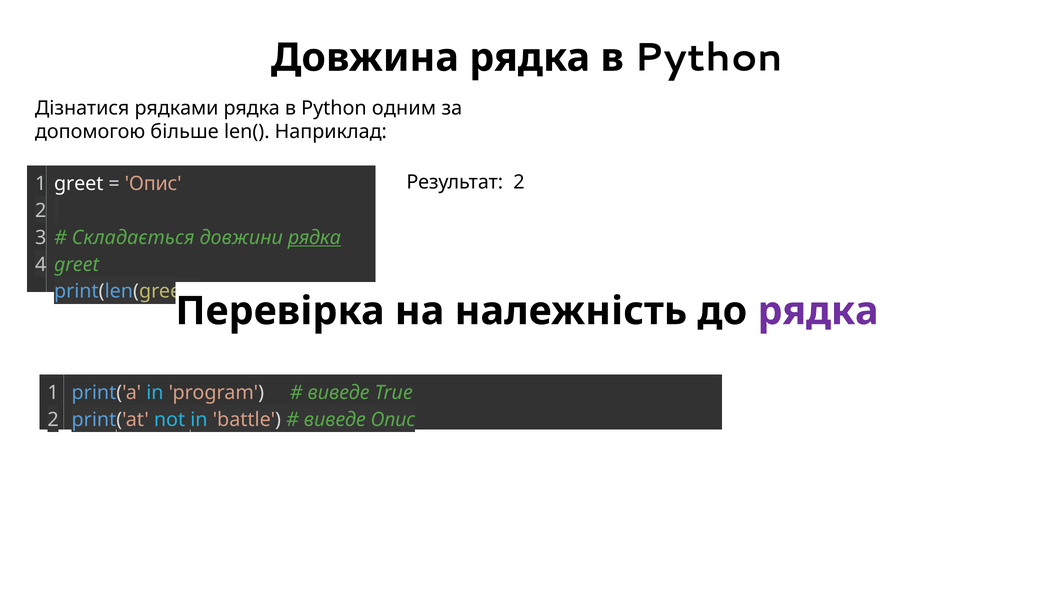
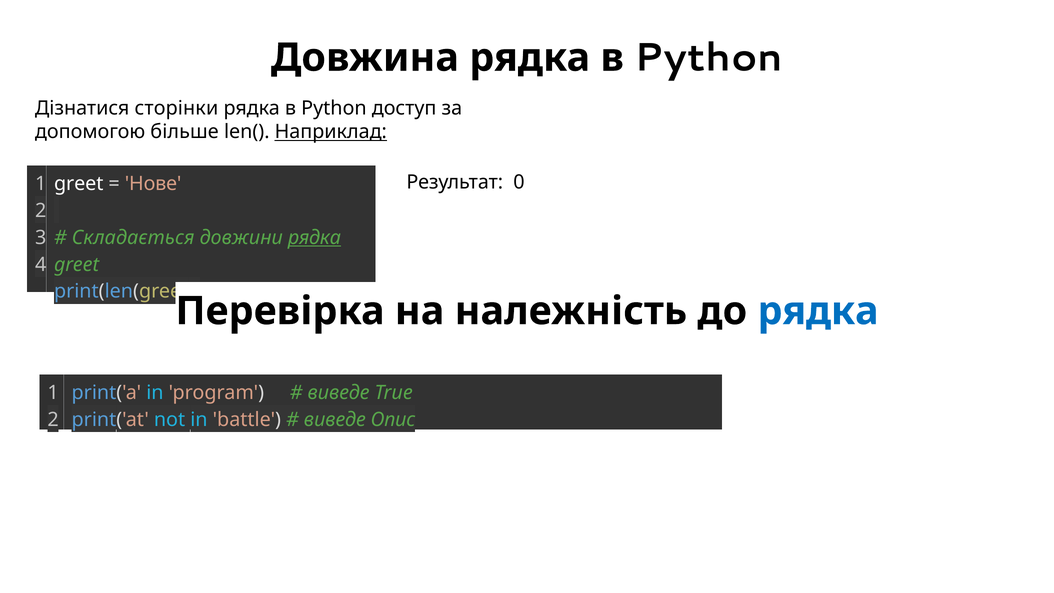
рядками: рядками -> сторінки (176, 108)
одним: одним -> доступ (404, 108)
Наприклад underline: none -> present (331, 132)
Результат 2: 2 -> 0 (519, 182)
Опис: Опис -> Нове (153, 184)
рядка colour: purple -> blue (818, 311)
